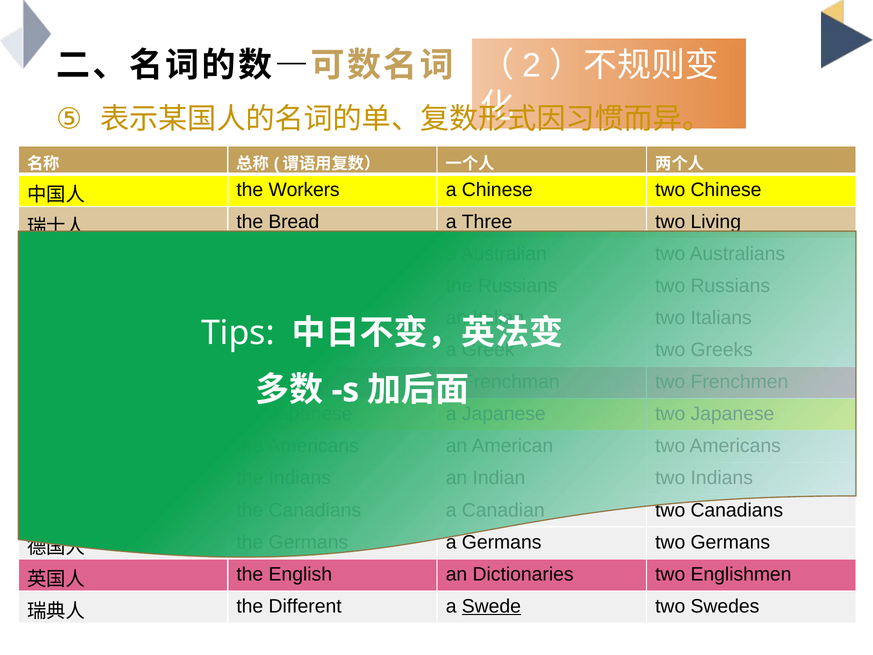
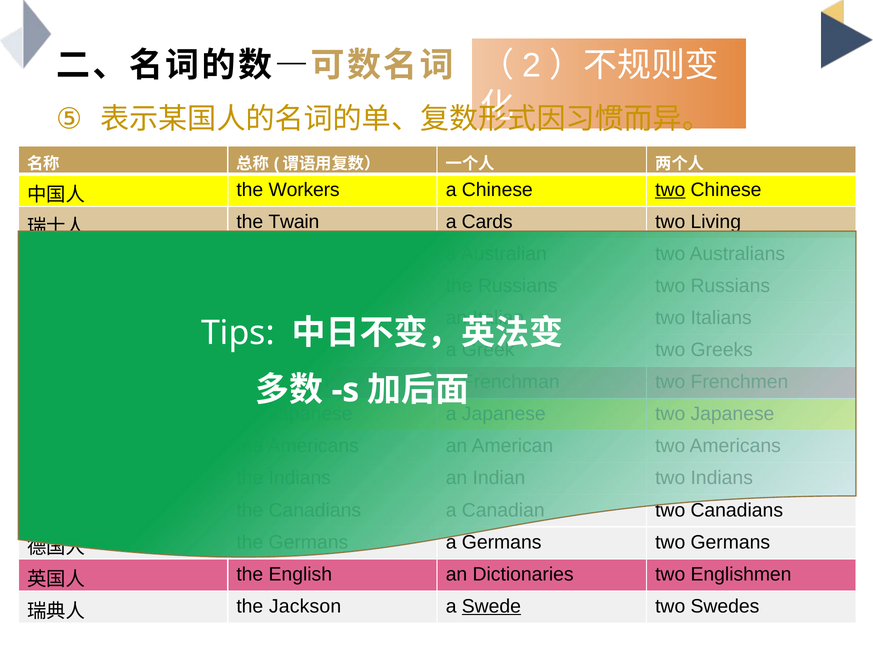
two underline: none -> present (670, 190)
Bread: Bread -> Twain (294, 222)
Three: Three -> Cards (487, 222)
Different: Different -> Jackson (305, 606)
